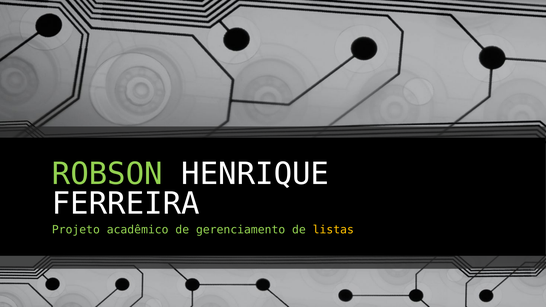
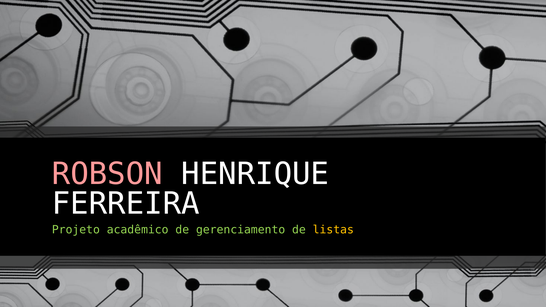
ROBSON colour: light green -> pink (107, 174)
